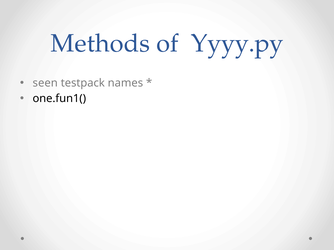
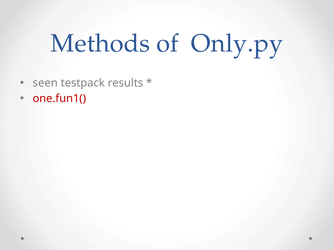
Yyyy.py: Yyyy.py -> Only.py (237, 43)
names: names -> results (125, 83)
one.fun1( colour: black -> red (59, 99)
